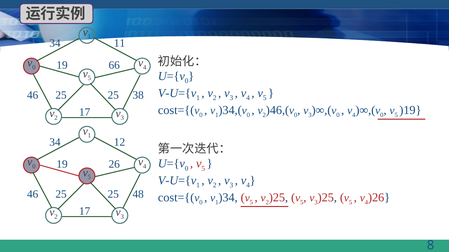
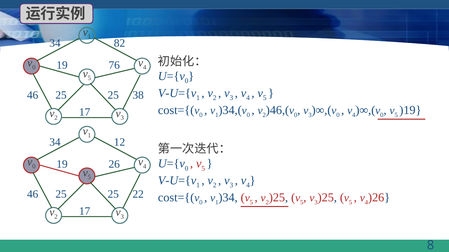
11: 11 -> 82 (120, 43)
66: 66 -> 76 (114, 65)
48: 48 -> 22 (138, 194)
